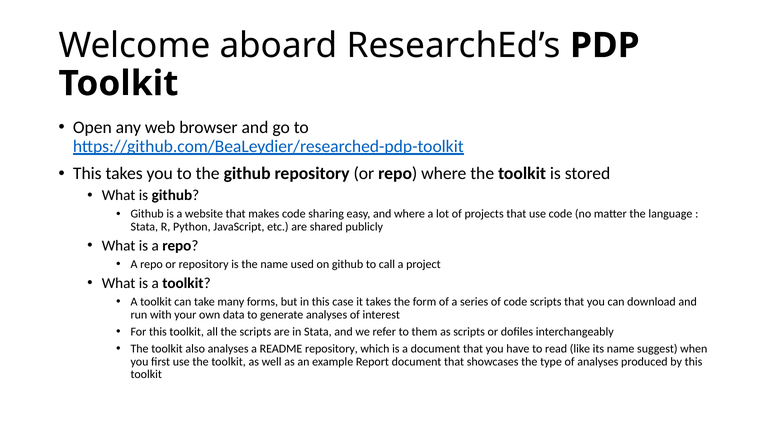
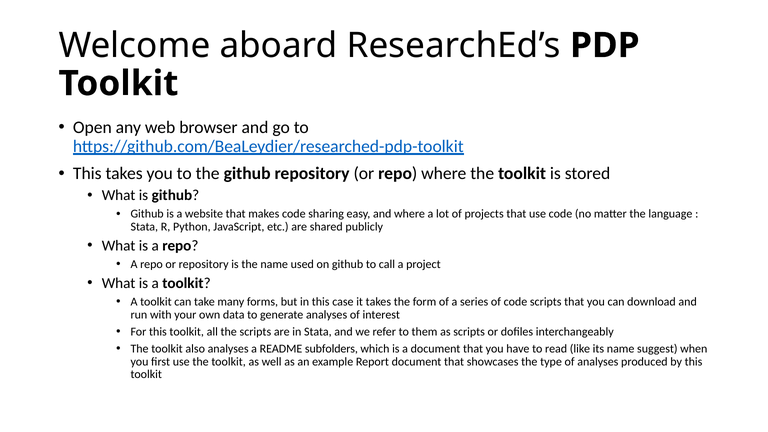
README repository: repository -> subfolders (331, 349)
